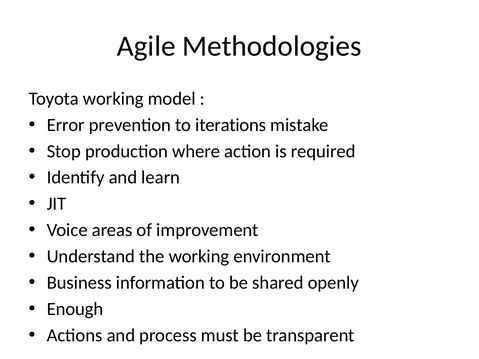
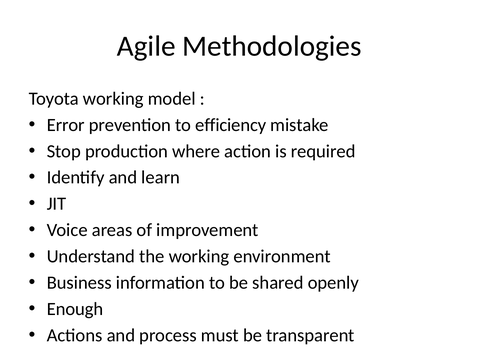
iterations: iterations -> efficiency (231, 125)
